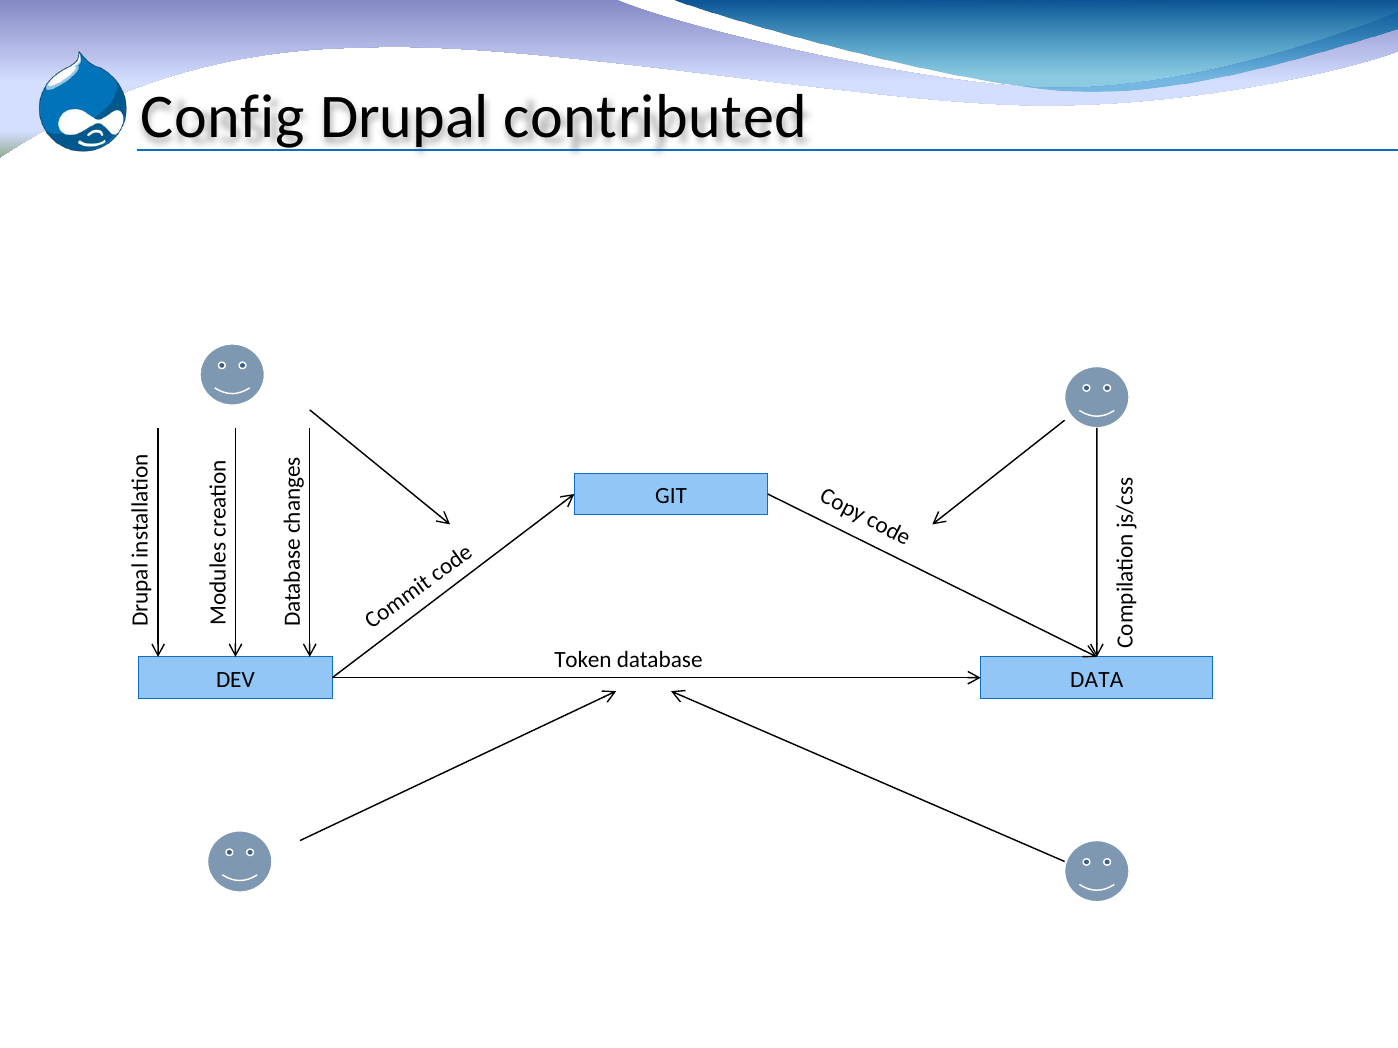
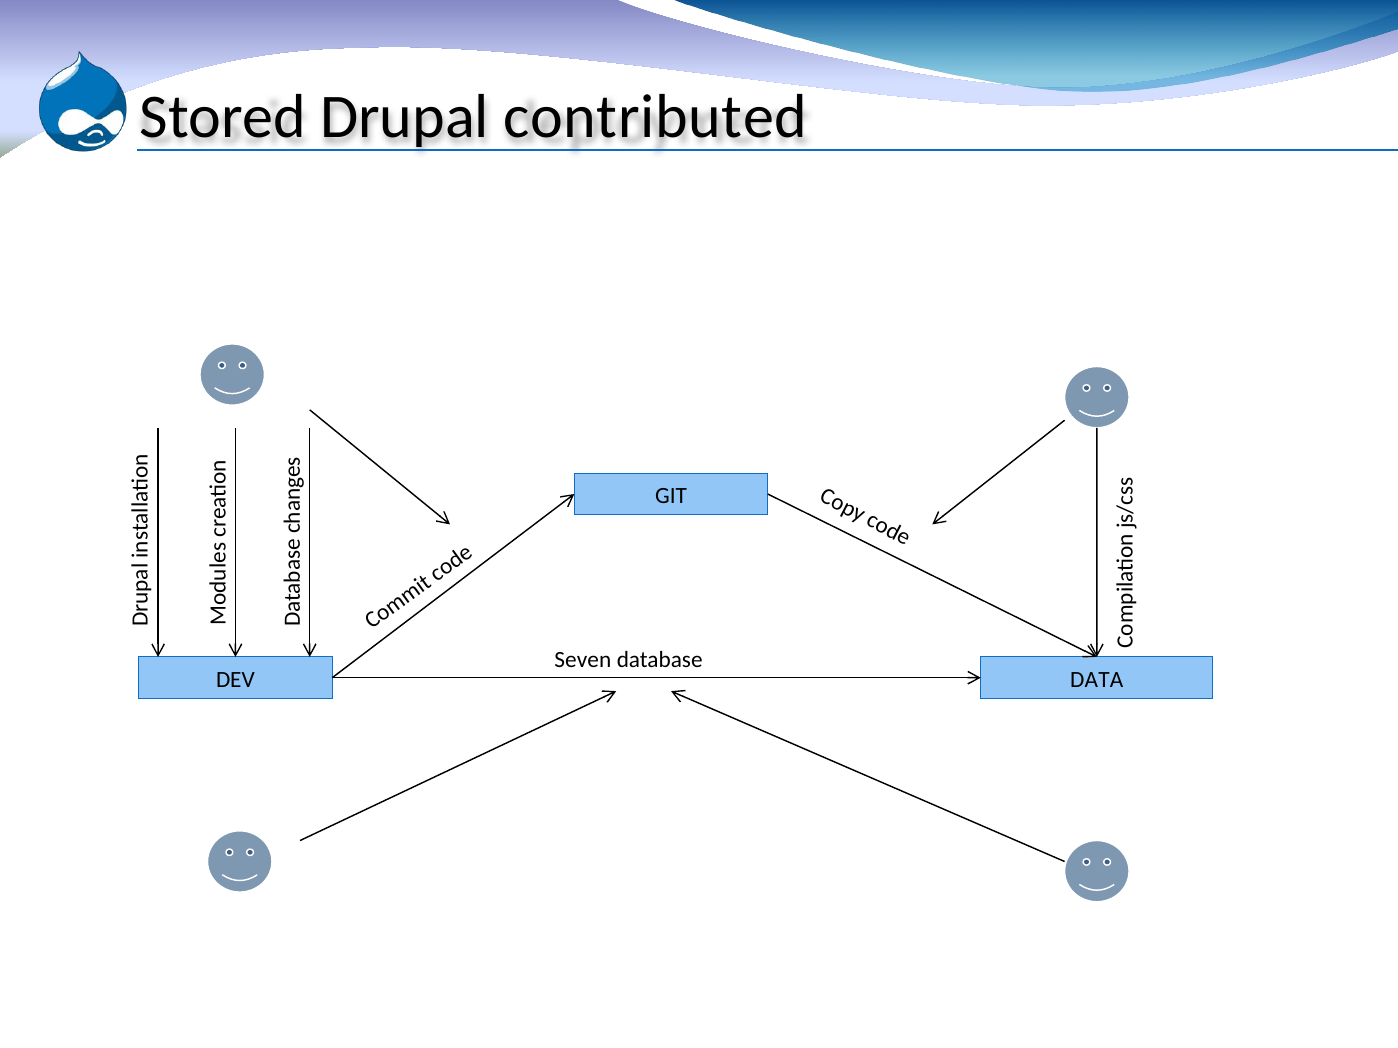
Config: Config -> Stored (223, 117)
Token: Token -> Seven (583, 660)
